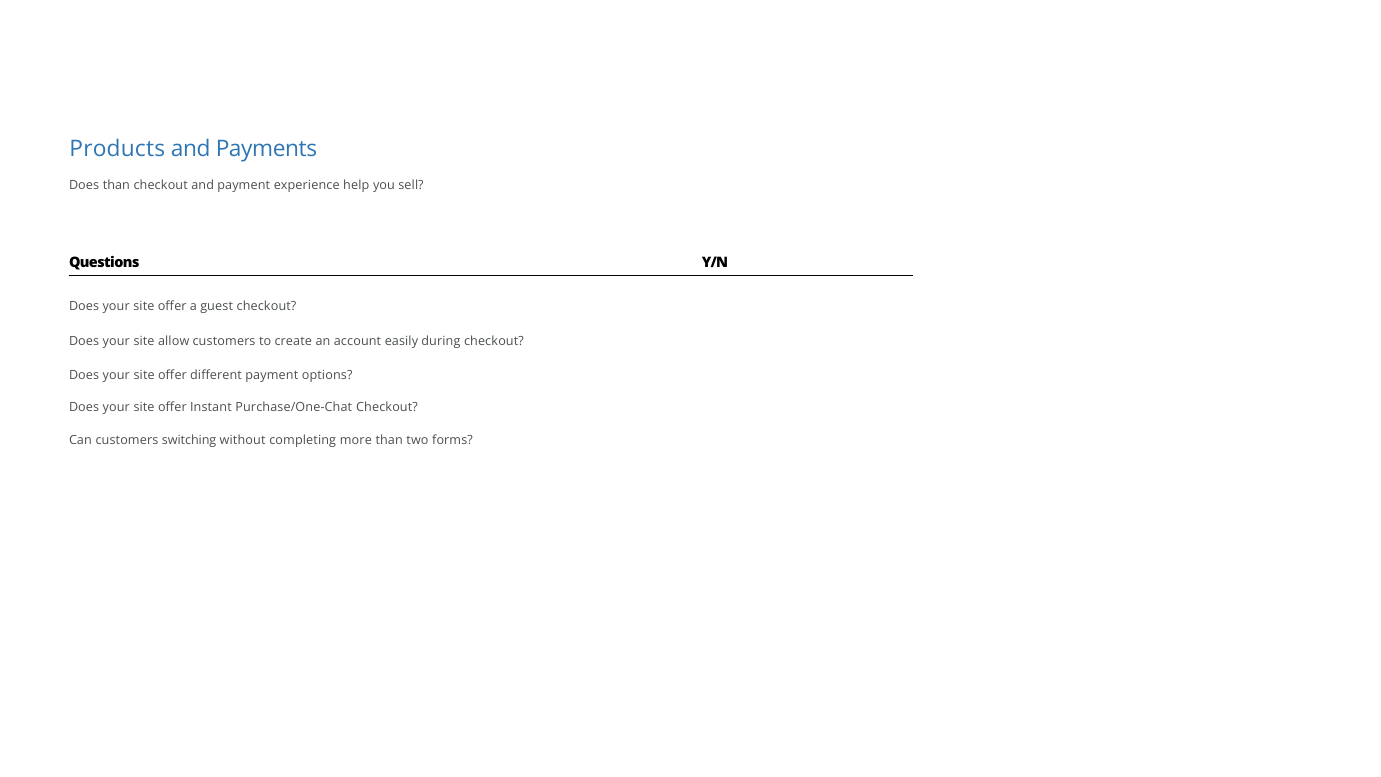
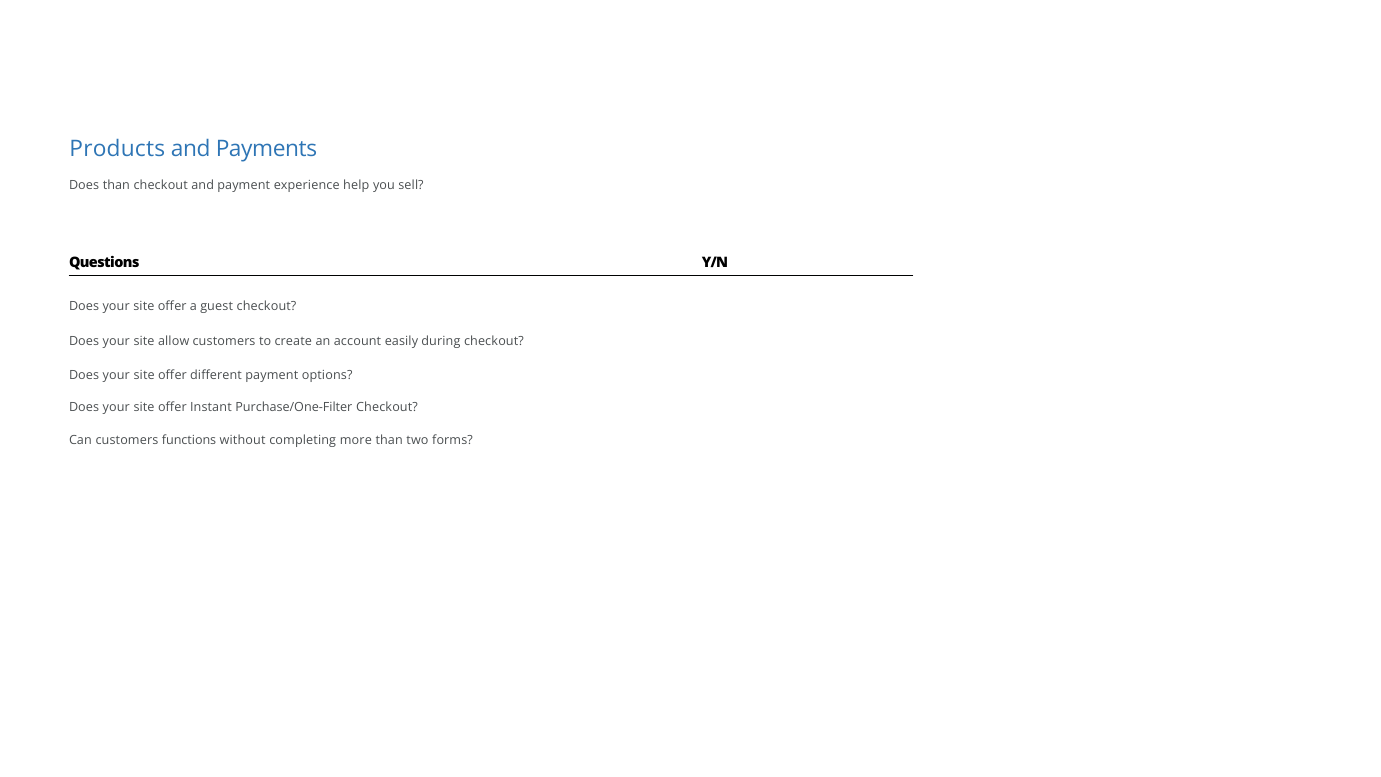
Purchase/One-Chat: Purchase/One-Chat -> Purchase/One-Filter (294, 408)
switching: switching -> functions (189, 440)
